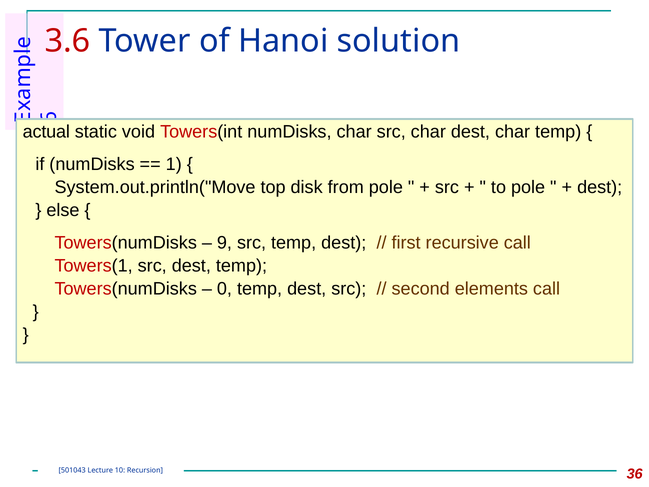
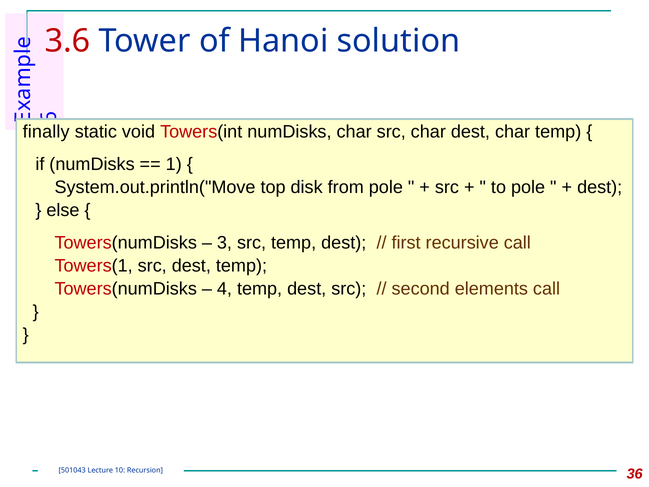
actual: actual -> finally (46, 132)
9: 9 -> 3 (224, 243)
0: 0 -> 4 (224, 289)
